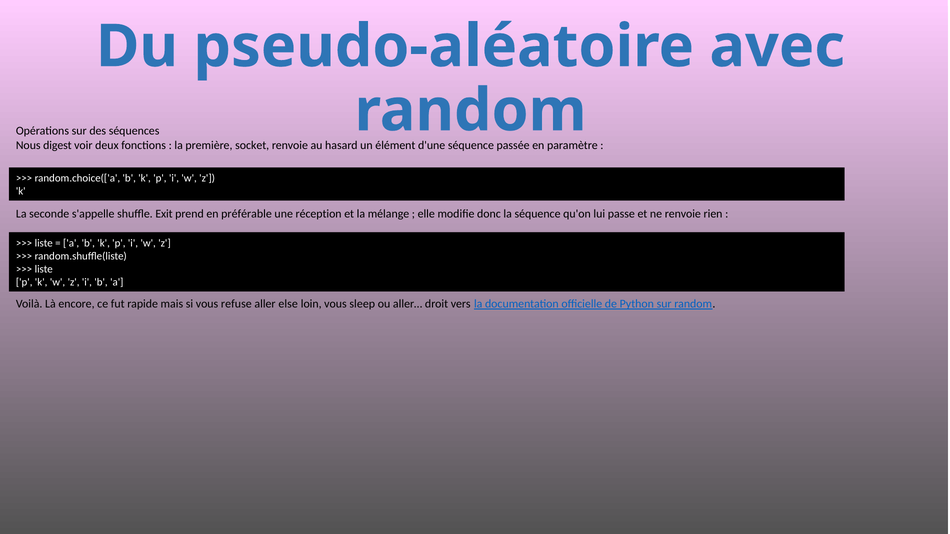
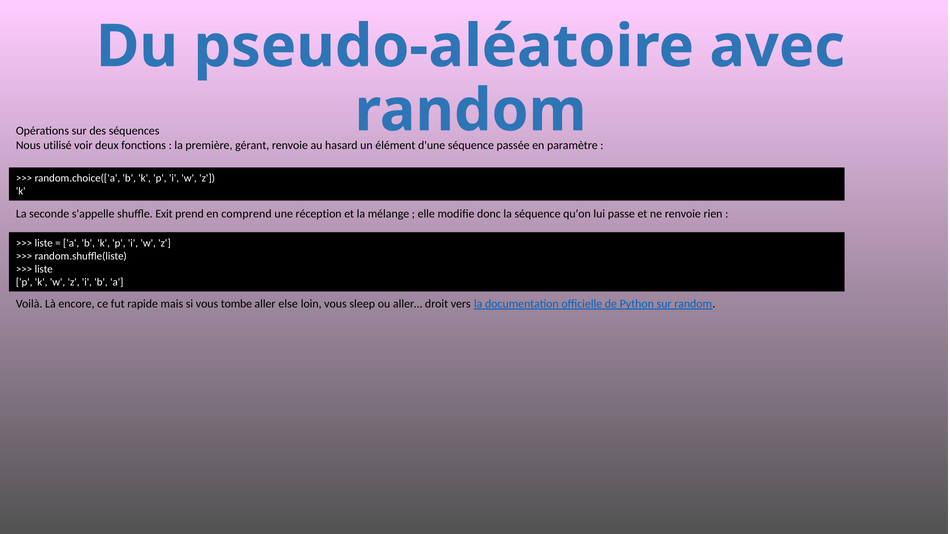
digest: digest -> utilisé (57, 145)
socket: socket -> gérant (252, 145)
préférable: préférable -> comprend (246, 214)
refuse: refuse -> tombe (236, 304)
